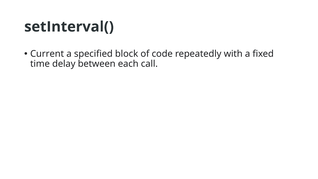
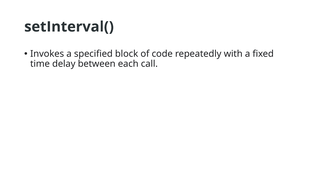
Current: Current -> Invokes (47, 54)
